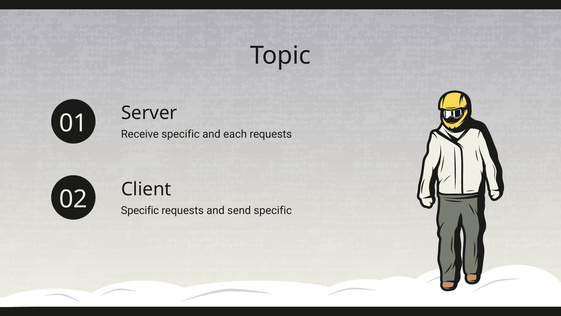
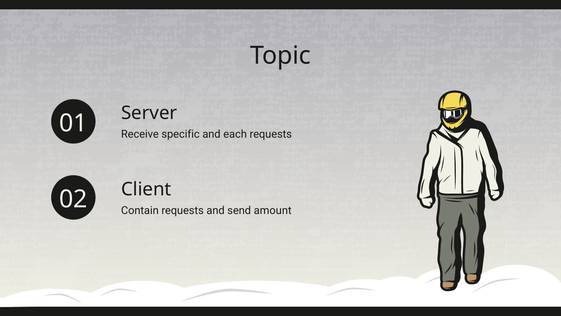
Specific: Specific -> Contain (140, 210)
send specific: specific -> amount (273, 210)
